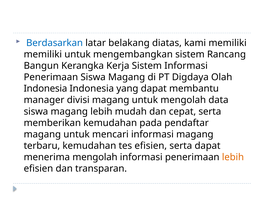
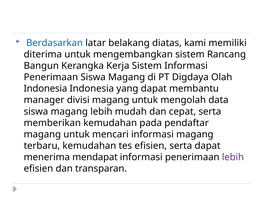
memiliki: memiliki -> diterima (43, 54)
menerima mengolah: mengolah -> mendapat (95, 157)
lebih colour: orange -> purple (233, 157)
